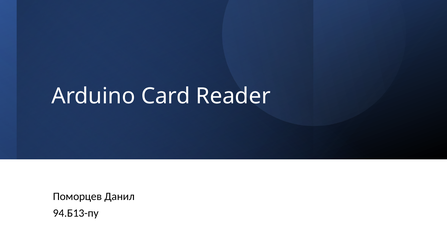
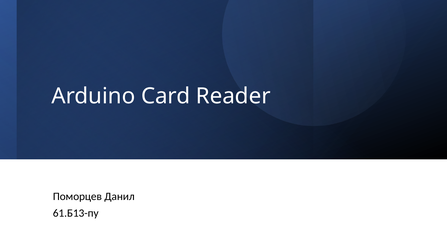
94.Б13-пу: 94.Б13-пу -> 61.Б13-пу (76, 214)
